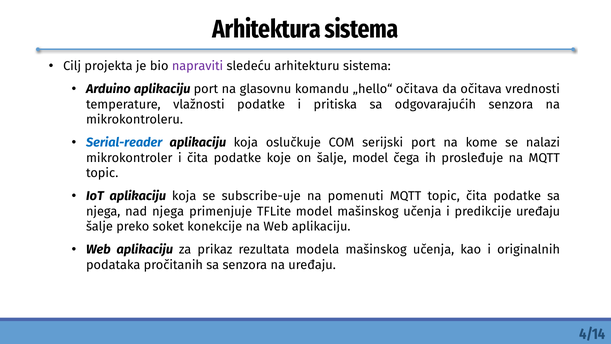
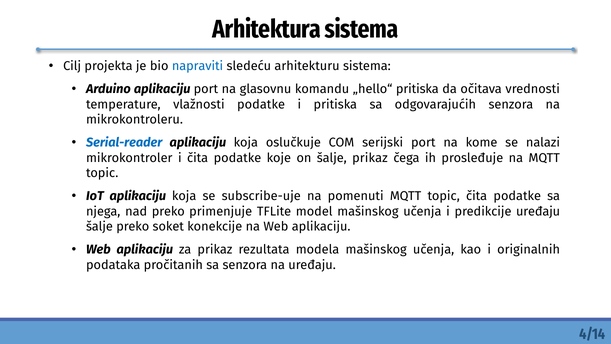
napraviti colour: purple -> blue (198, 66)
„hello“ očitava: očitava -> pritiska (417, 89)
šalje model: model -> prikaz (370, 158)
nad njega: njega -> preko (168, 211)
